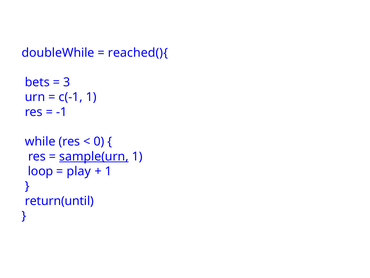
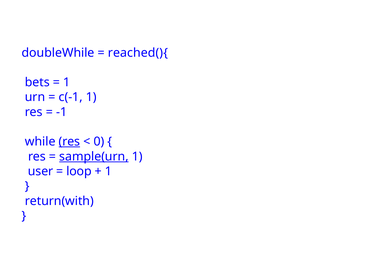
3: 3 -> 1 (67, 82)
res underline: none -> present (69, 141)
loop: loop -> user (41, 171)
play: play -> loop (79, 171)
return(until: return(until -> return(with (59, 201)
